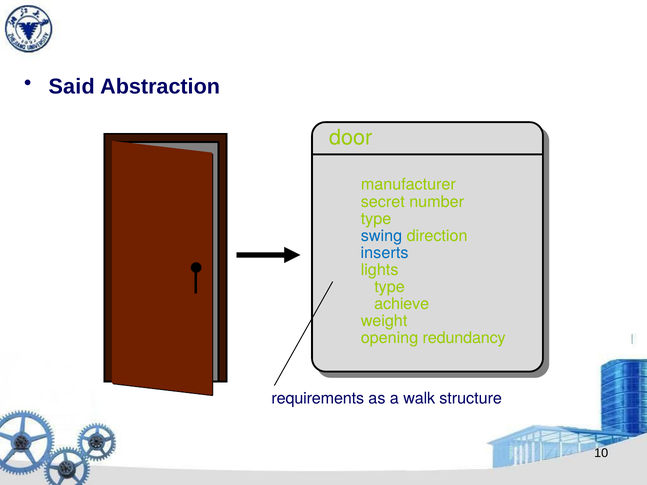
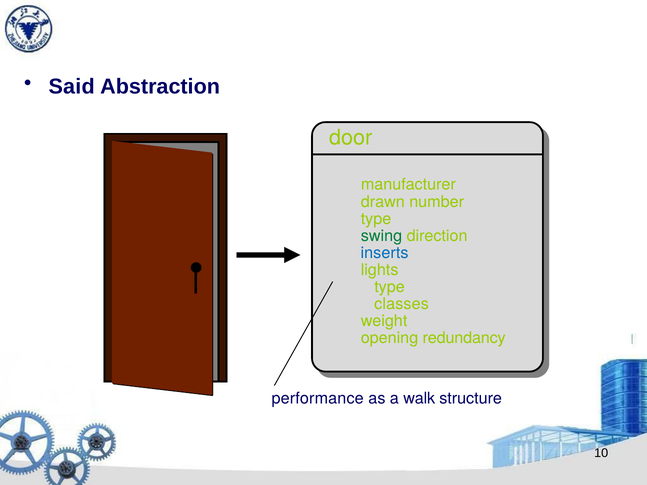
secret: secret -> drawn (383, 202)
swing colour: blue -> green (382, 236)
achieve: achieve -> classes (402, 304)
requirements: requirements -> performance (318, 399)
